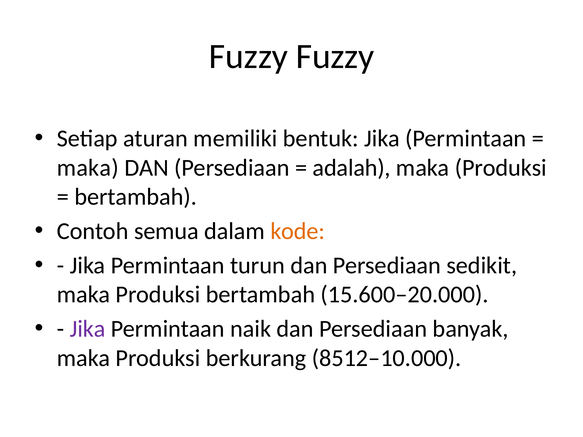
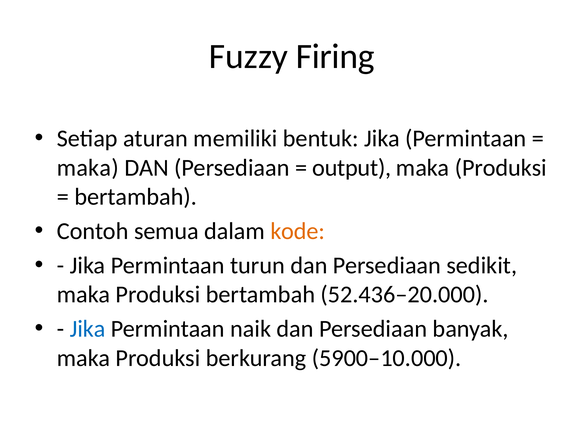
Fuzzy Fuzzy: Fuzzy -> Firing (335, 56)
adalah: adalah -> output (352, 168)
15.600–20.000: 15.600–20.000 -> 52.436–20.000 (405, 295)
Jika colour: purple -> blue (88, 329)
8512–10.000: 8512–10.000 -> 5900–10.000 (387, 358)
